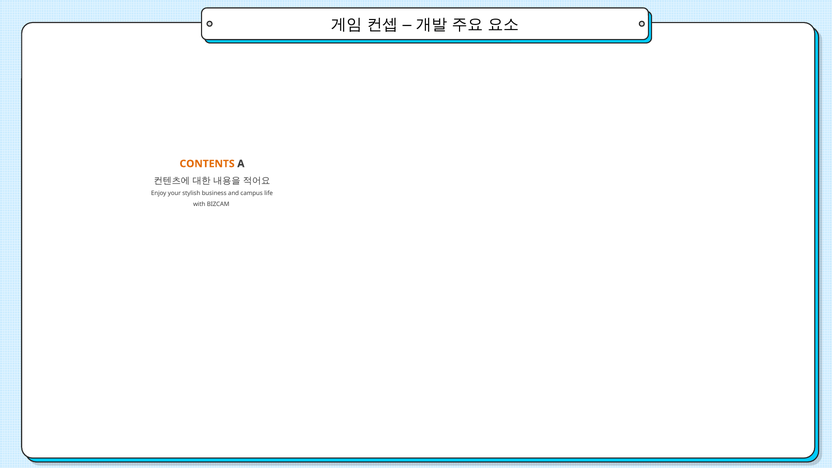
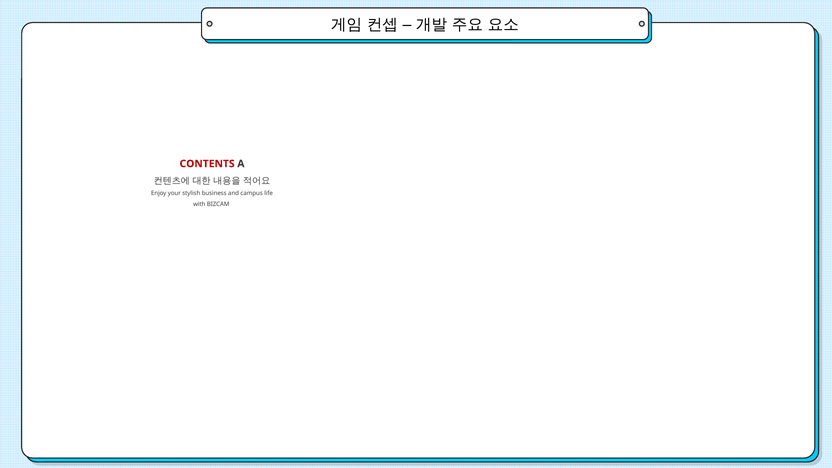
CONTENTS colour: orange -> red (207, 164)
